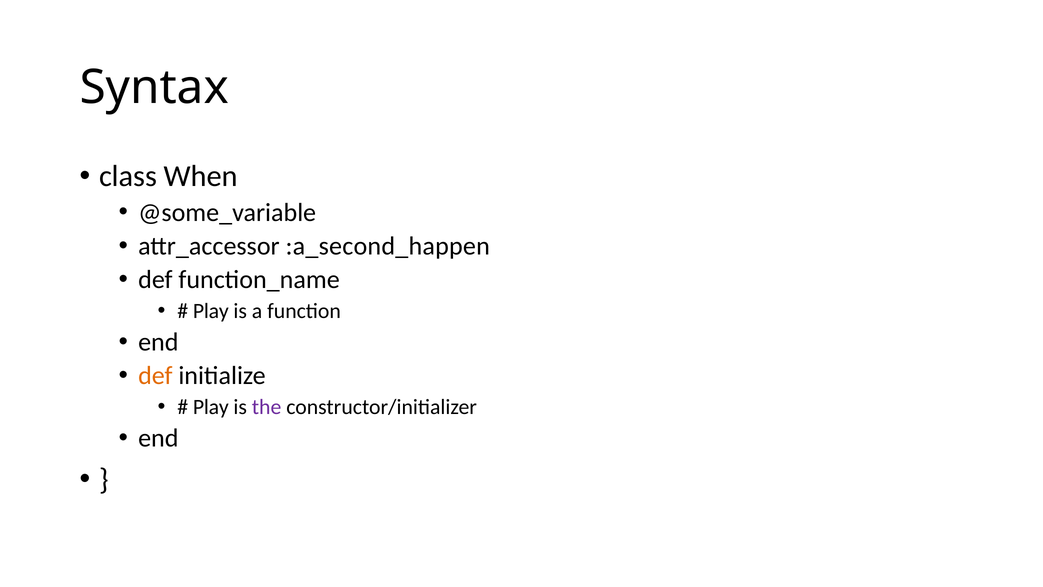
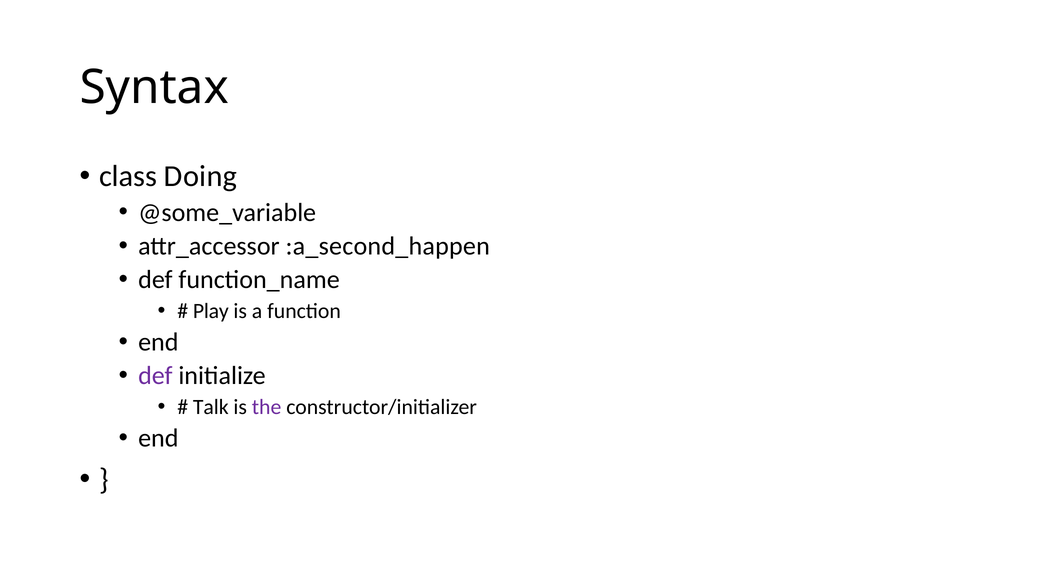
When: When -> Doing (201, 176)
def colour: orange -> purple (155, 375)
Play: Play -> Talk (211, 407)
